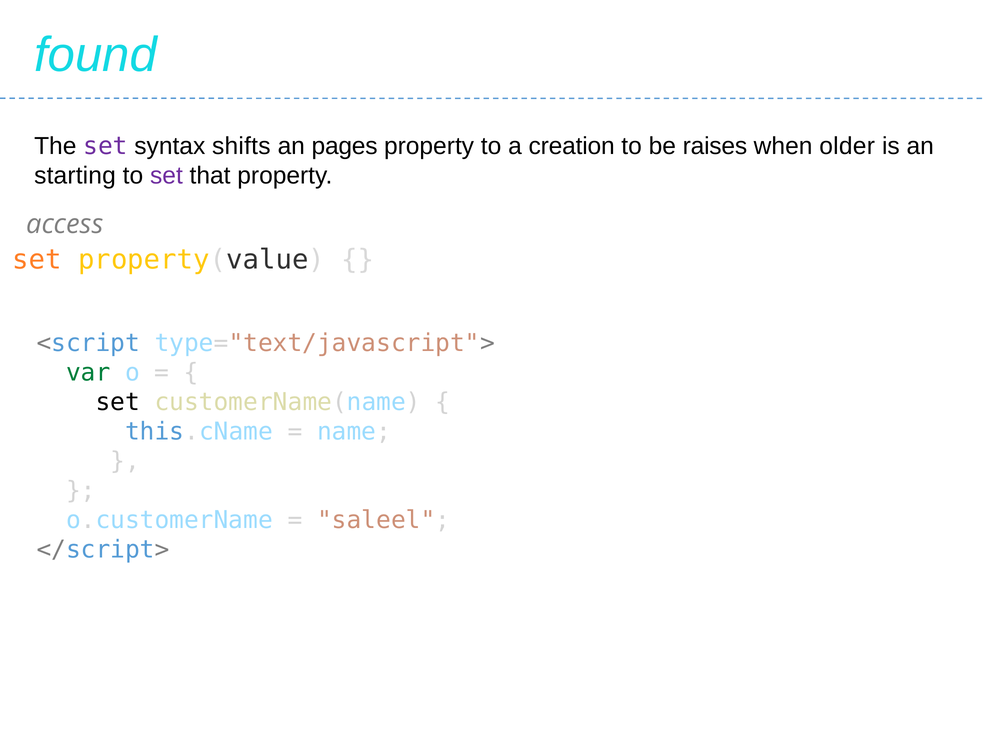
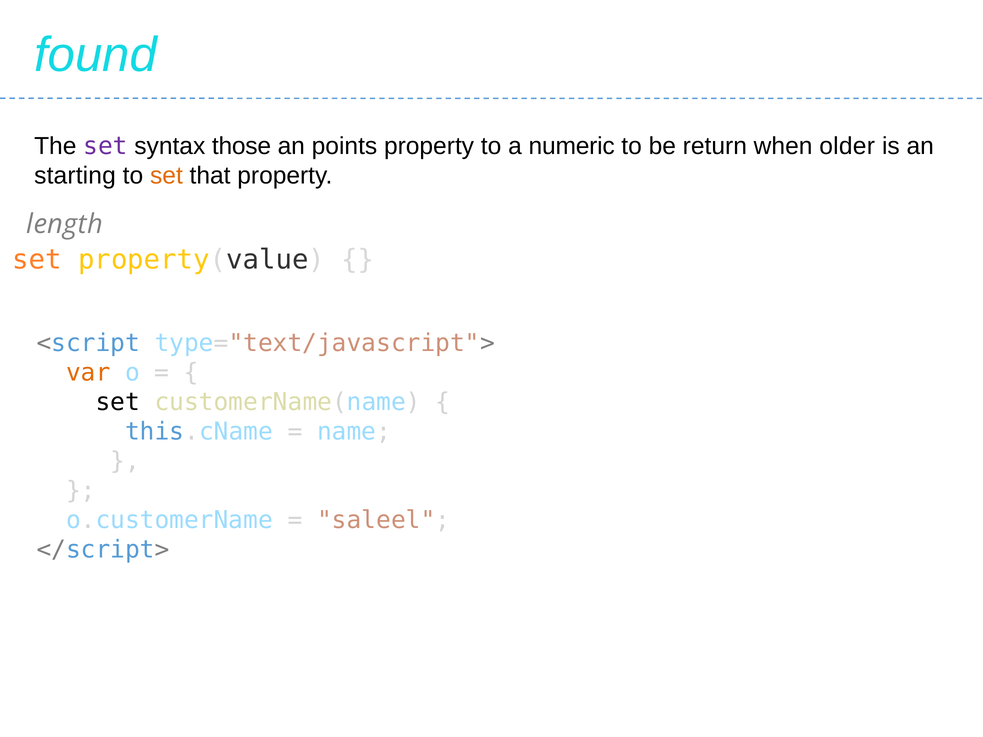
shifts: shifts -> those (242, 146)
pages: pages -> points (344, 146)
creation: creation -> numeric (572, 146)
raises: raises -> return (715, 146)
set colour: purple -> orange (166, 176)
access: access -> length (65, 224)
var colour: green -> orange (88, 373)
